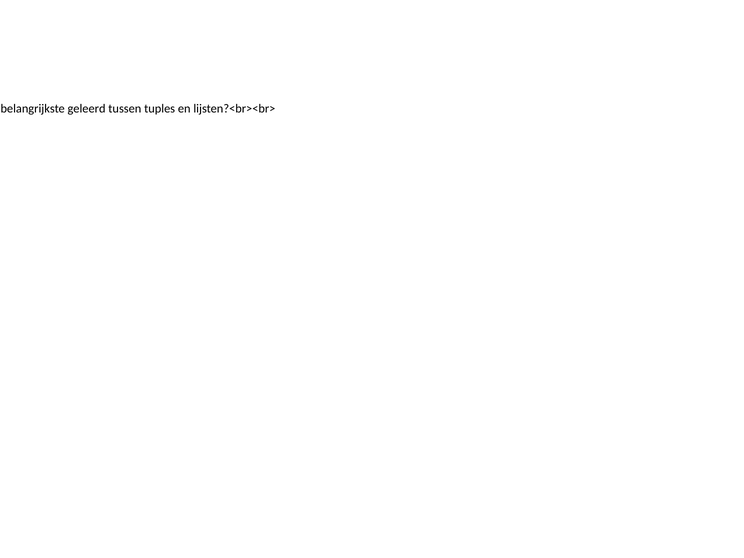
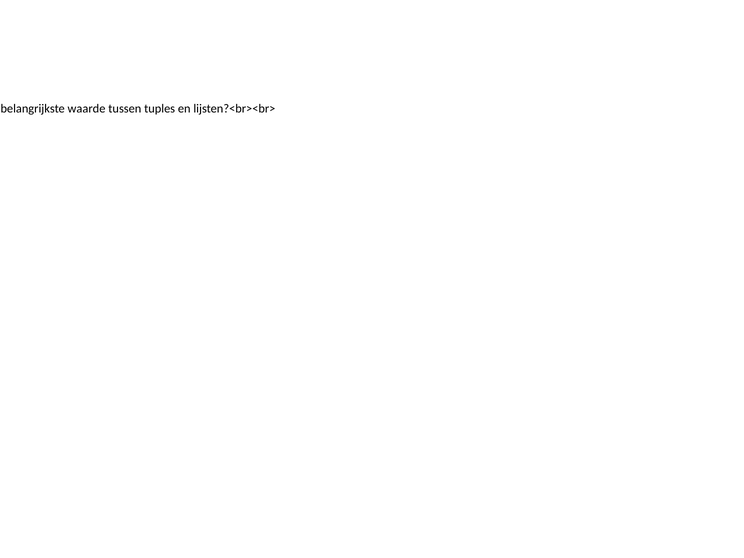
geleerd: geleerd -> waarde (86, 109)
